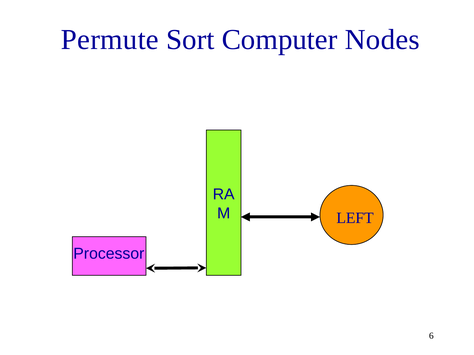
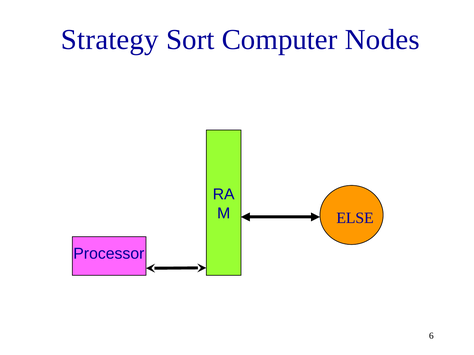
Permute: Permute -> Strategy (110, 40)
LEFT: LEFT -> ELSE (355, 218)
